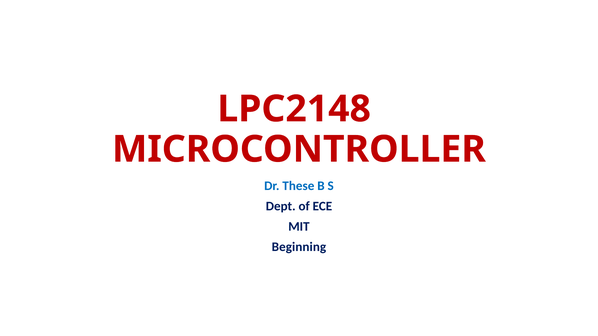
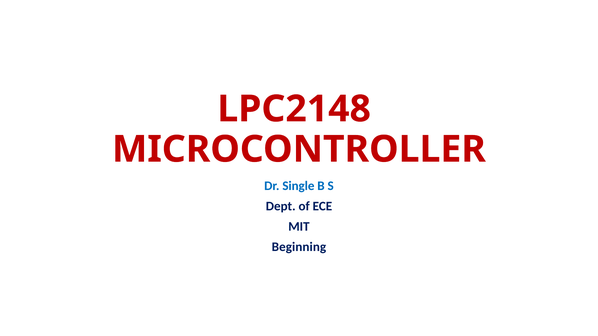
These: These -> Single (298, 186)
